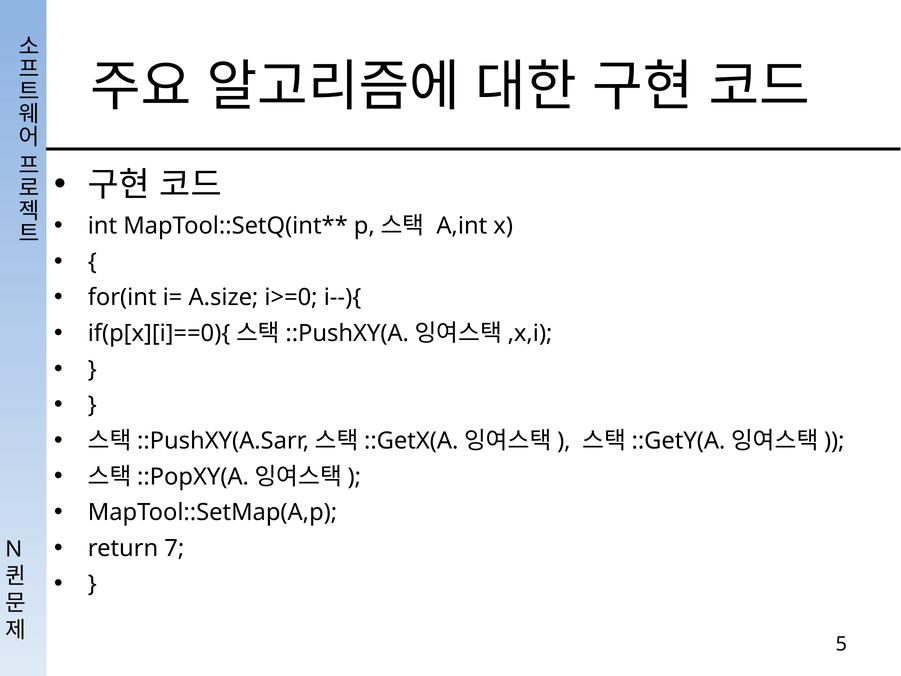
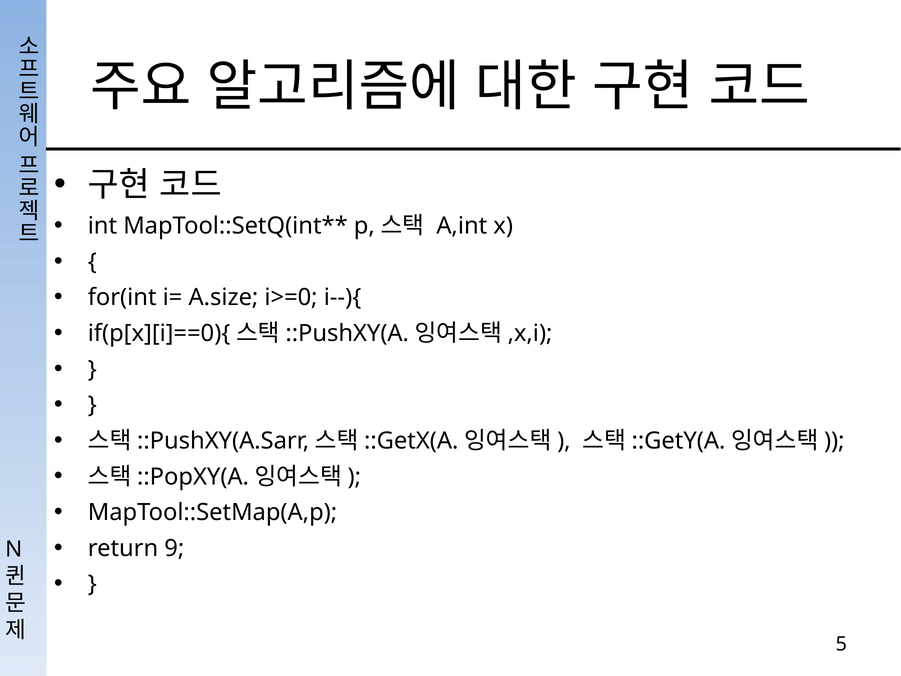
7: 7 -> 9 (174, 548)
